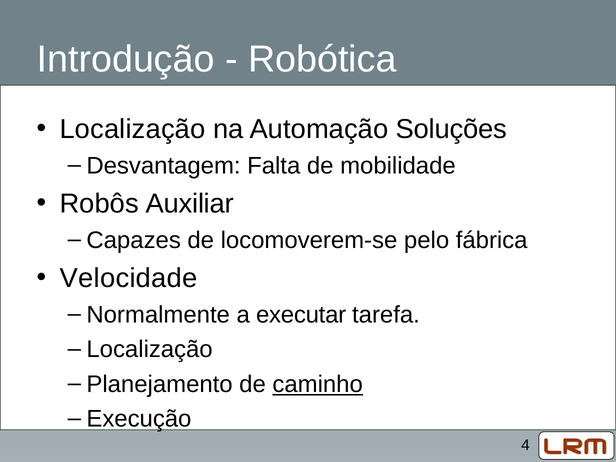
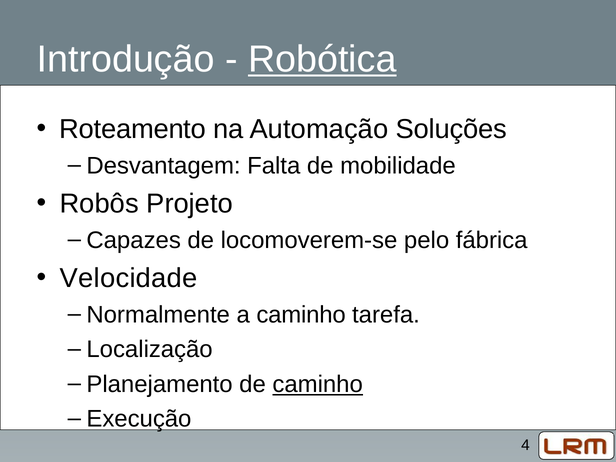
Robótica underline: none -> present (322, 59)
Localização: Localização -> Roteamento (133, 129)
Auxiliar: Auxiliar -> Projeto (190, 204)
a executar: executar -> caminho (301, 315)
